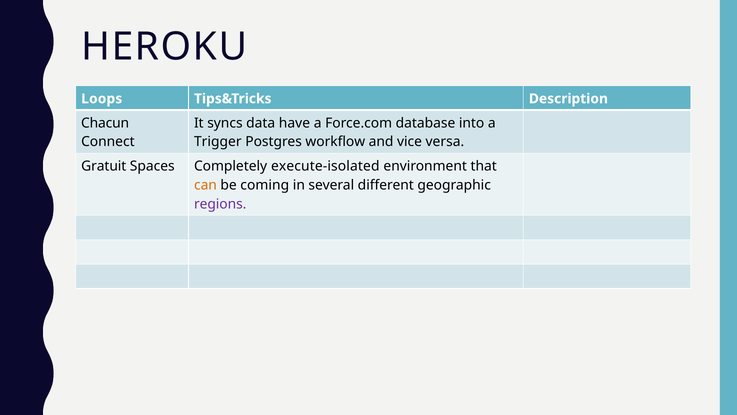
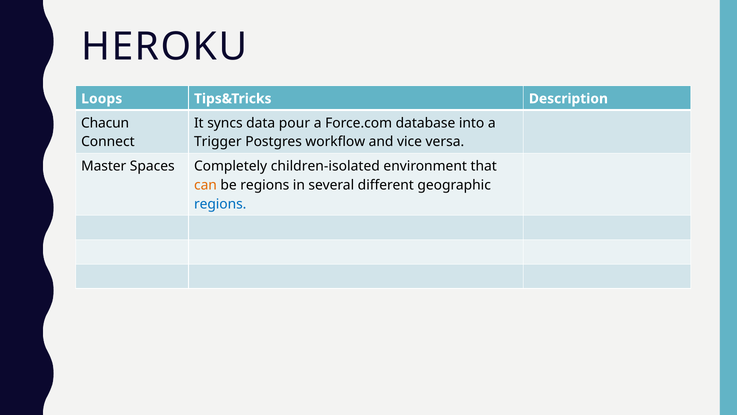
have: have -> pour (294, 123)
Gratuit: Gratuit -> Master (104, 166)
execute-isolated: execute-isolated -> children-isolated (325, 166)
be coming: coming -> regions (265, 185)
regions colour: purple -> blue (220, 204)
